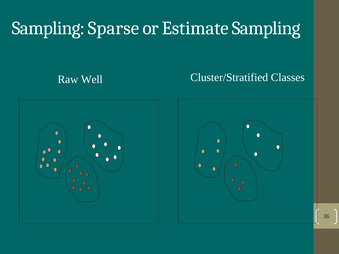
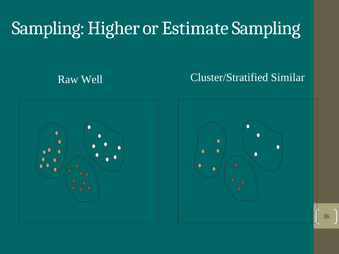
Sparse: Sparse -> Higher (114, 28)
Classes: Classes -> Similar (288, 77)
